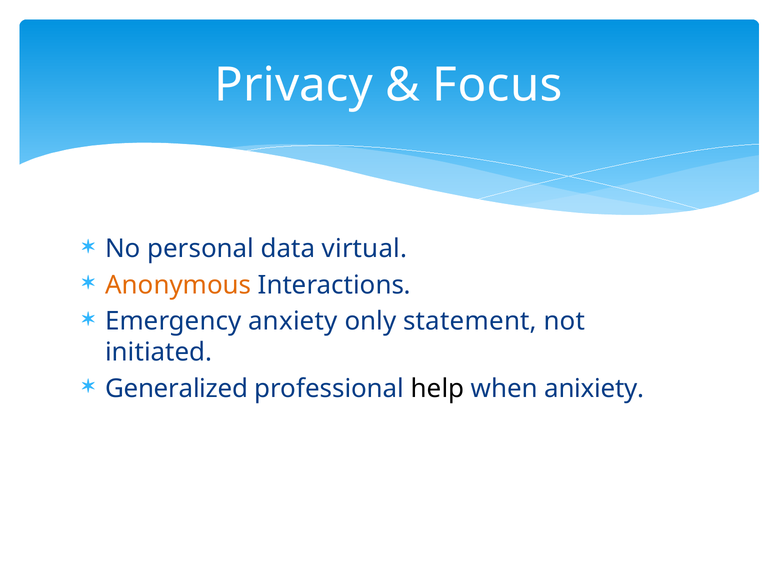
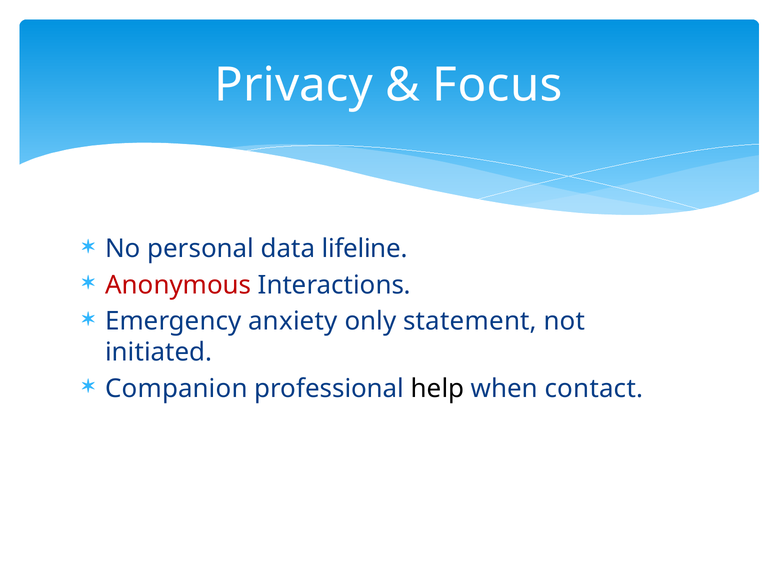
virtual: virtual -> lifeline (365, 249)
Anonymous colour: orange -> red (178, 285)
Generalized: Generalized -> Companion (176, 389)
anixiety: anixiety -> contact (594, 389)
